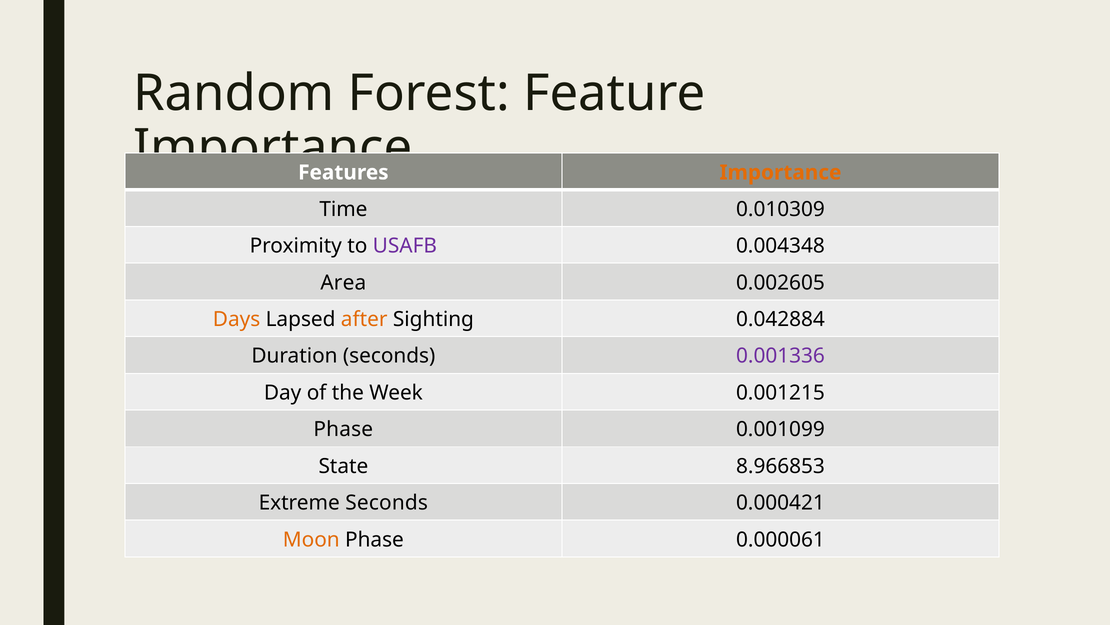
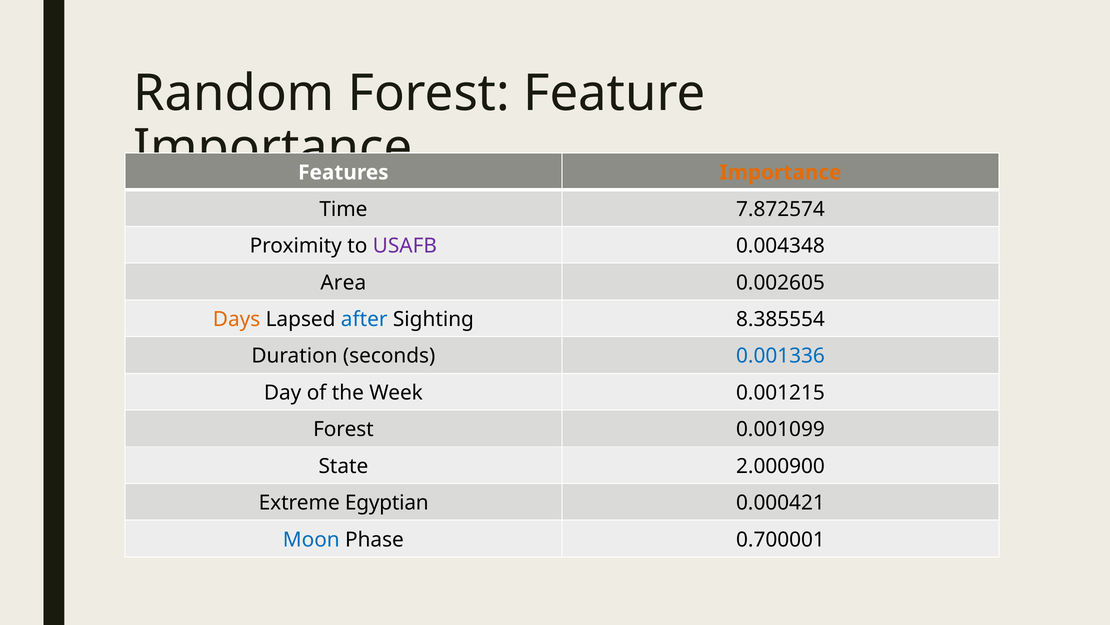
0.010309: 0.010309 -> 7.872574 (780, 209)
after colour: orange -> blue (364, 319)
0.042884: 0.042884 -> 8.385554 (780, 319)
0.001336 colour: purple -> blue (780, 356)
Phase: Phase -> Forest (343, 429)
8.966853: 8.966853 -> 2.000900 (780, 466)
Extreme Seconds: Seconds -> Egyptian (387, 502)
Moon colour: orange -> blue (311, 539)
0.000061: 0.000061 -> 0.700001 (780, 539)
